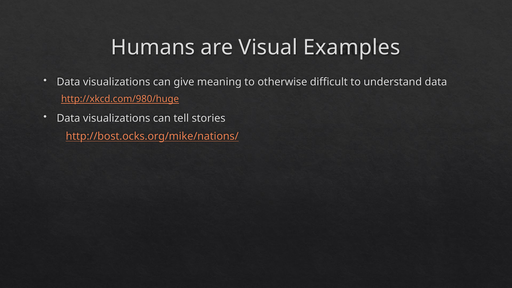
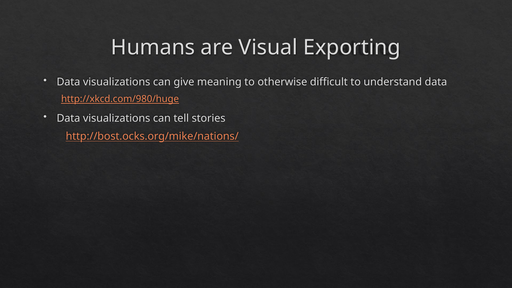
Examples: Examples -> Exporting (352, 47)
